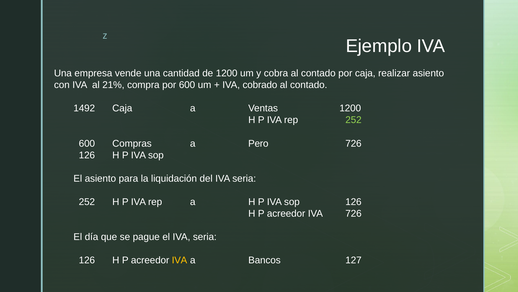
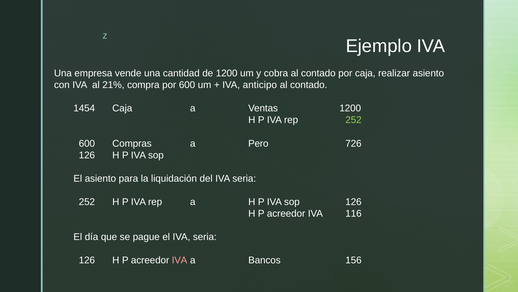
cobrado: cobrado -> anticipo (260, 85)
1492: 1492 -> 1454 (84, 108)
IVA 726: 726 -> 116 (353, 213)
IVA colour: yellow -> pink (179, 260)
127: 127 -> 156 (353, 260)
